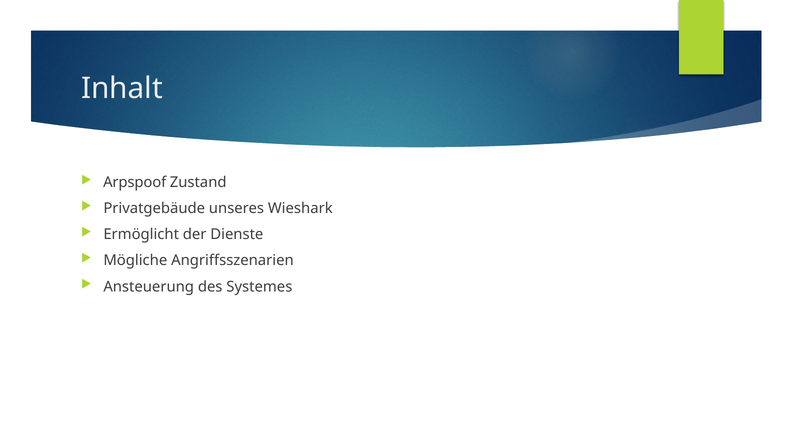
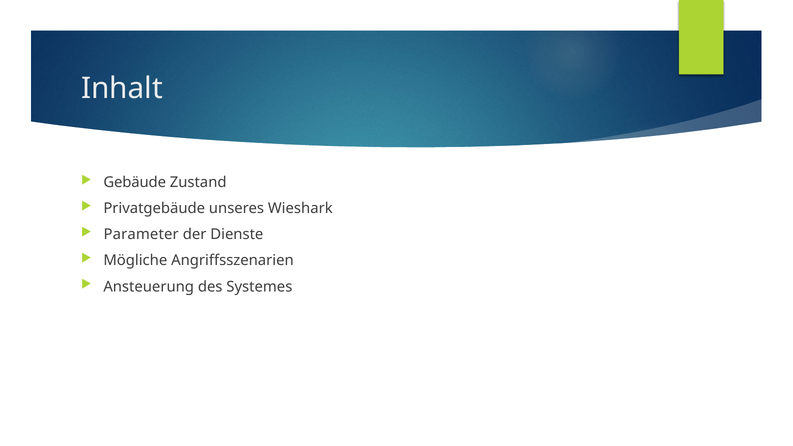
Arpspoof: Arpspoof -> Gebäude (135, 182)
Ermöglicht: Ermöglicht -> Parameter (141, 234)
